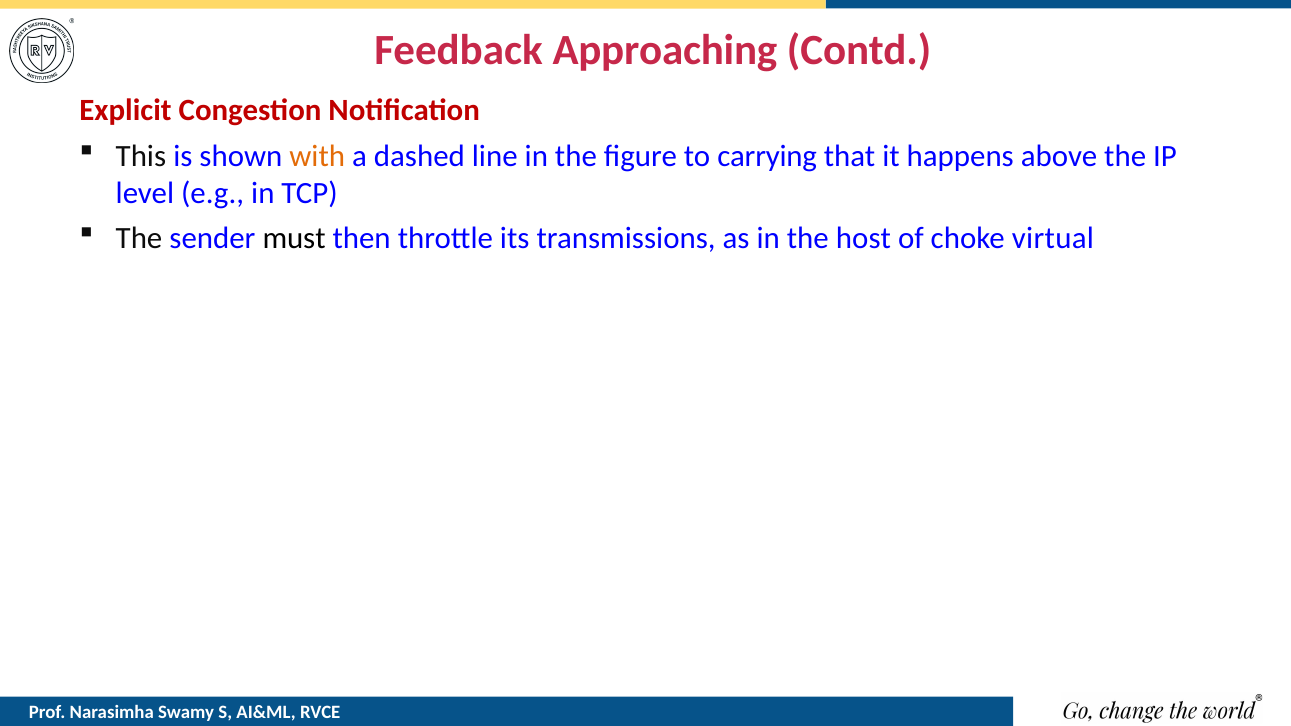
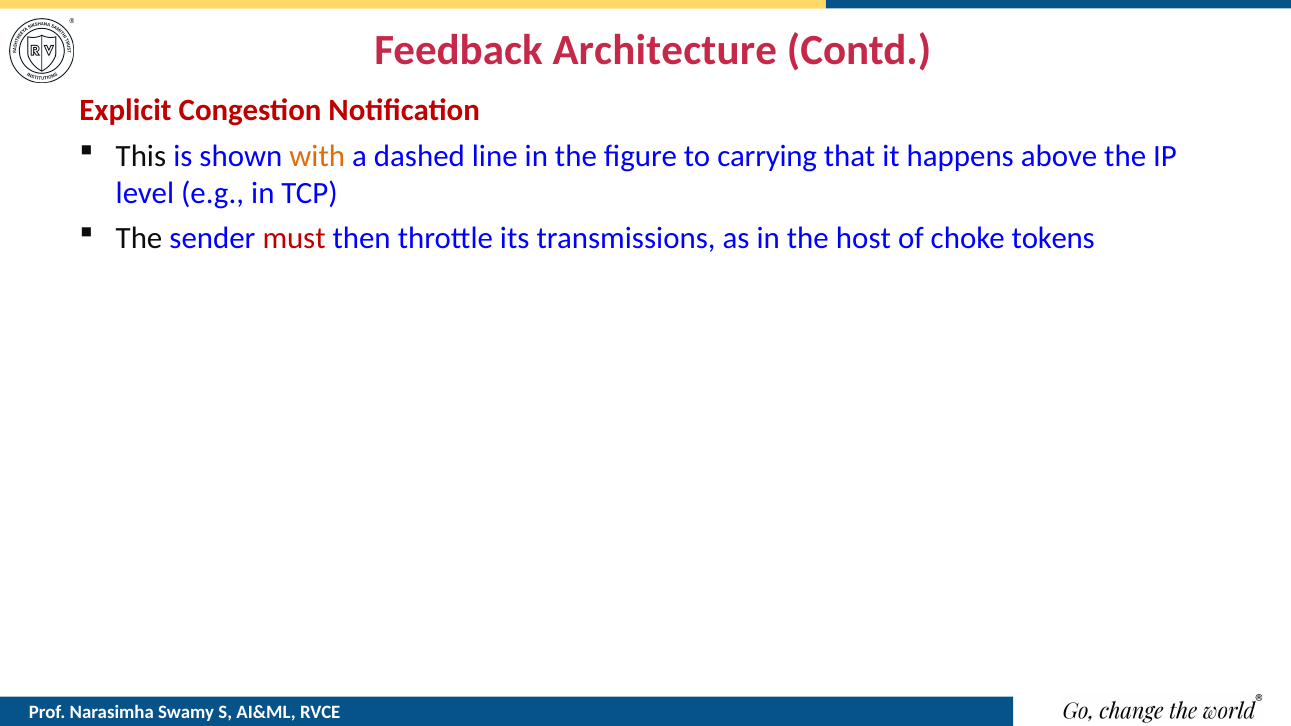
Approaching: Approaching -> Architecture (665, 50)
must colour: black -> red (294, 238)
virtual: virtual -> tokens (1053, 238)
